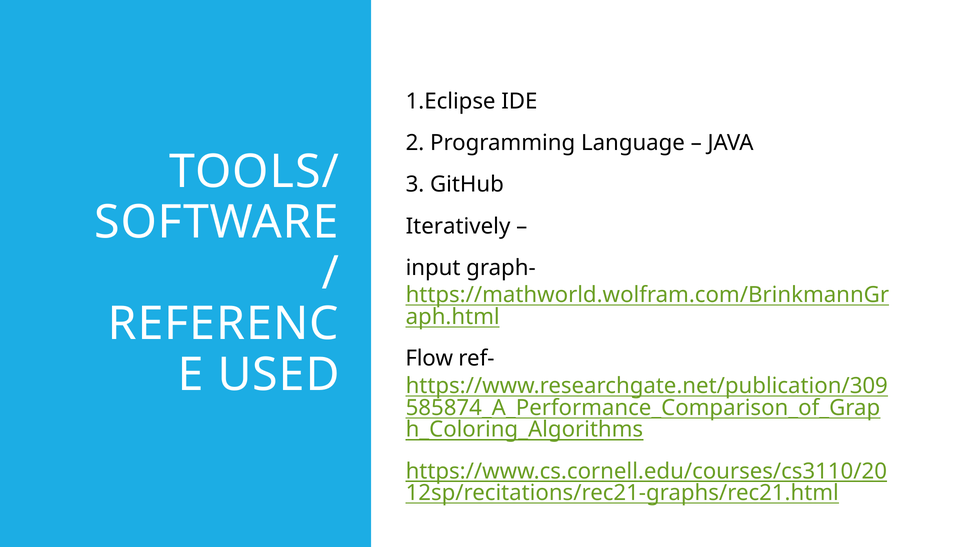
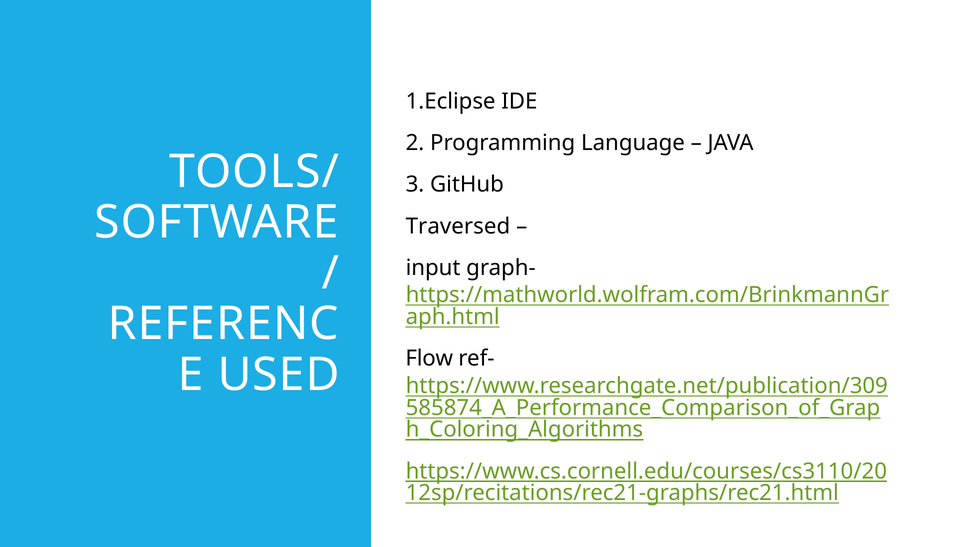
Iteratively: Iteratively -> Traversed (458, 226)
